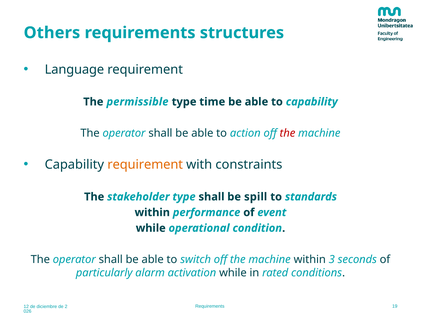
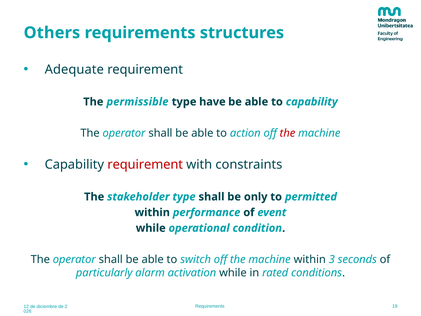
Language: Language -> Adequate (74, 69)
time: time -> have (212, 102)
requirement colour: orange -> red (145, 164)
spill: spill -> only (256, 197)
standards: standards -> permitted (311, 197)
